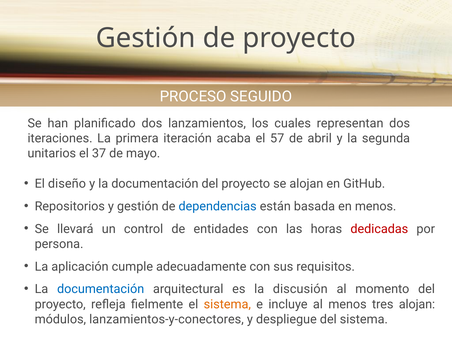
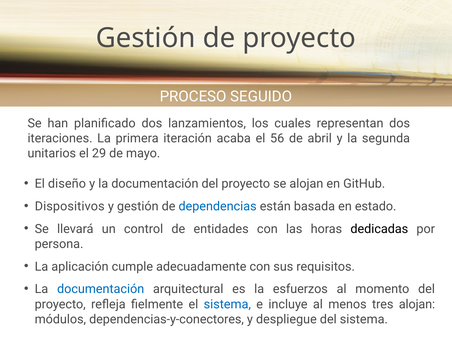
57: 57 -> 56 (277, 138)
37: 37 -> 29 (99, 153)
Repositorios: Repositorios -> Dispositivos (70, 206)
en menos: menos -> estado (376, 206)
dedicadas colour: red -> black (379, 229)
discusión: discusión -> esfuerzos (300, 289)
sistema colour: orange -> blue (227, 304)
lanzamientos-y-conectores: lanzamientos-y-conectores -> dependencias-y-conectores (167, 319)
